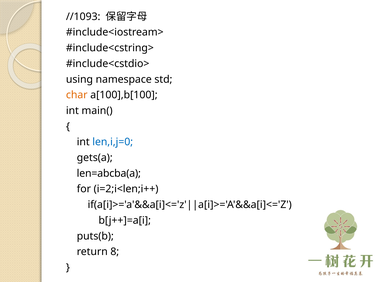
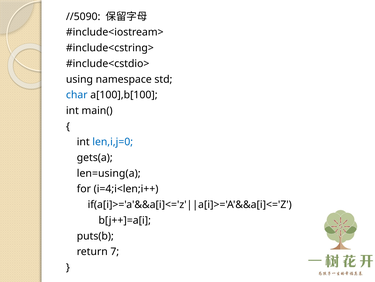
//1093: //1093 -> //5090 (83, 17)
char colour: orange -> blue (77, 95)
len=abcba(a: len=abcba(a -> len=using(a (109, 173)
i=2;i<len;i++: i=2;i<len;i++ -> i=4;i<len;i++ (126, 189)
8: 8 -> 7 (115, 251)
